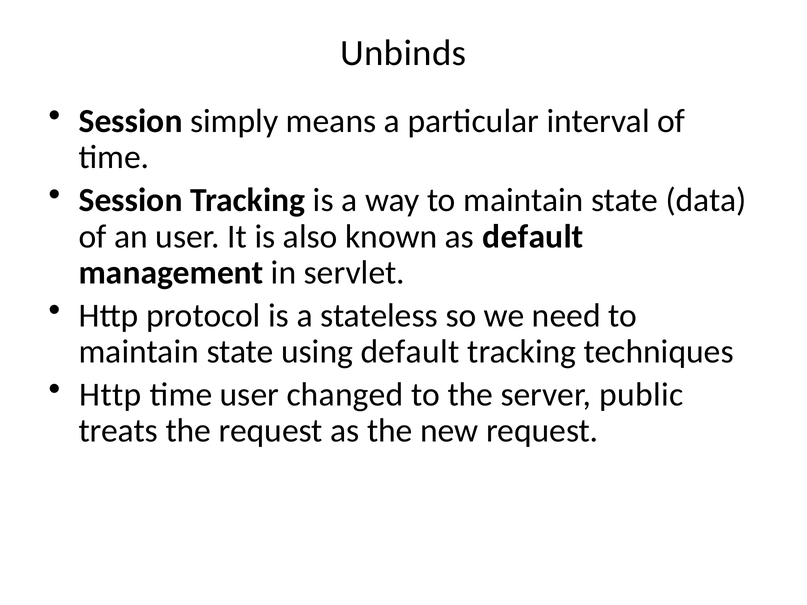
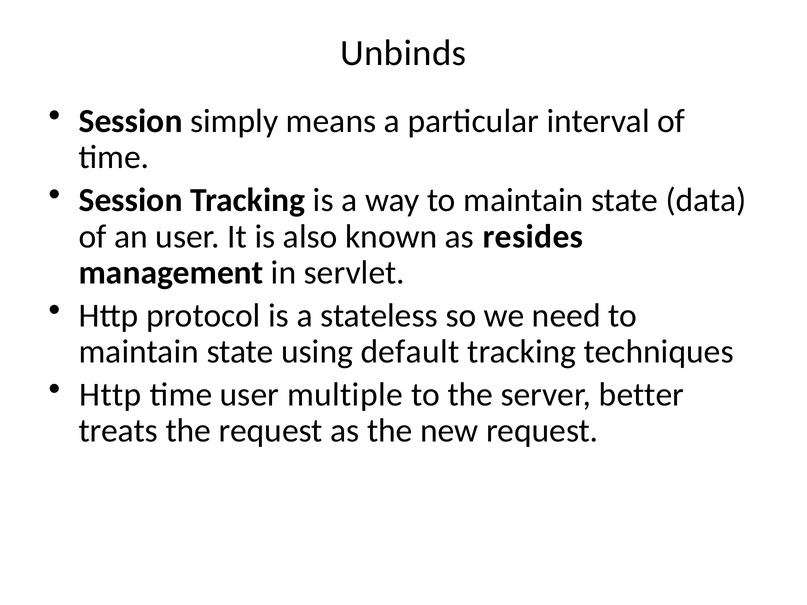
as default: default -> resides (533, 237)
changed: changed -> multiple (345, 395)
public: public -> better (641, 395)
